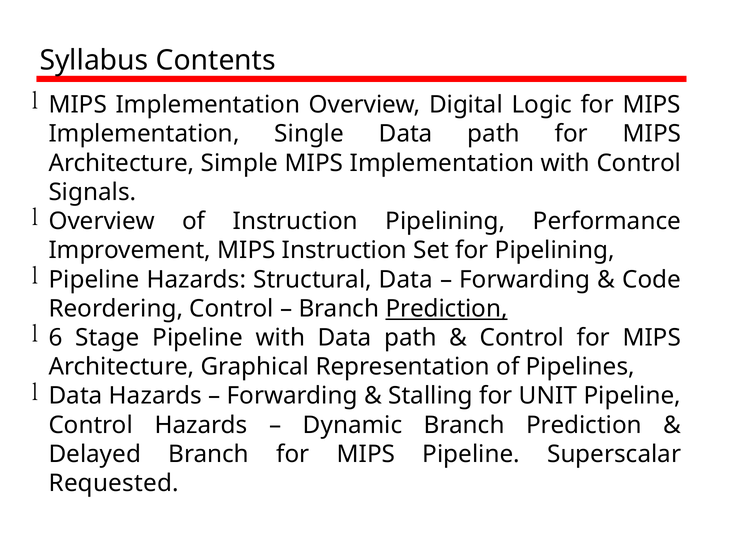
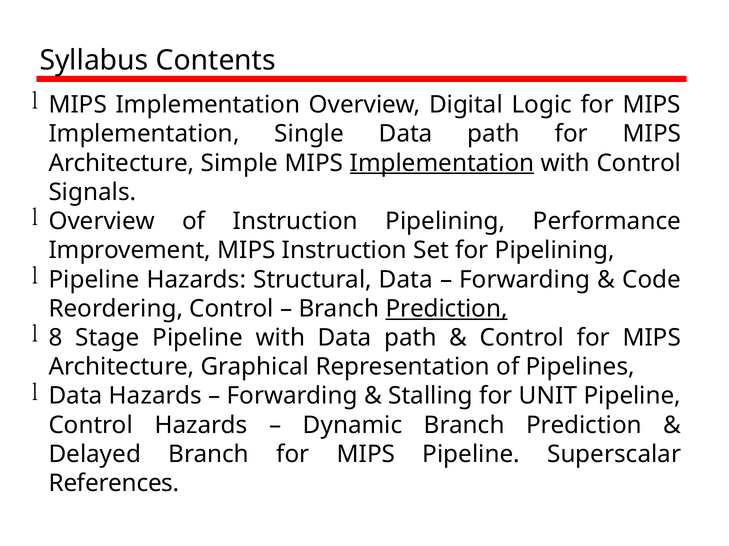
Implementation underline: none -> present (442, 163)
6: 6 -> 8 (56, 338)
Requested: Requested -> References (114, 484)
